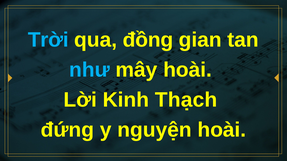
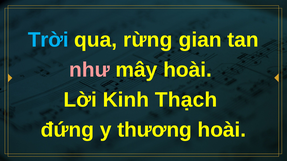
đồng: đồng -> rừng (148, 40)
như colour: light blue -> pink (89, 70)
nguyện: nguyện -> thương (155, 130)
